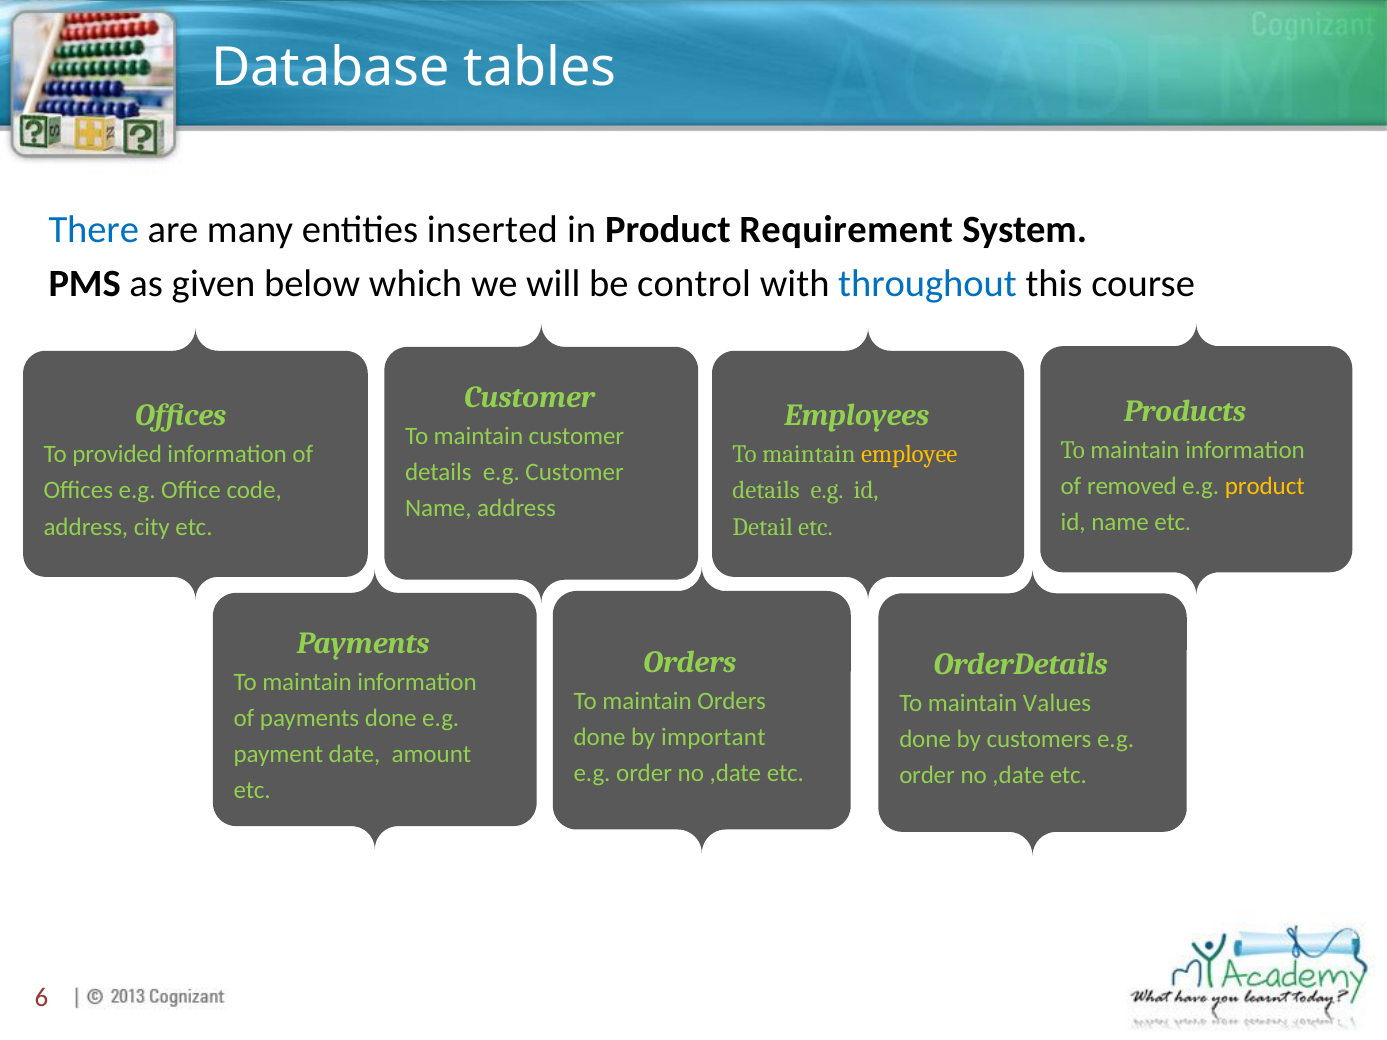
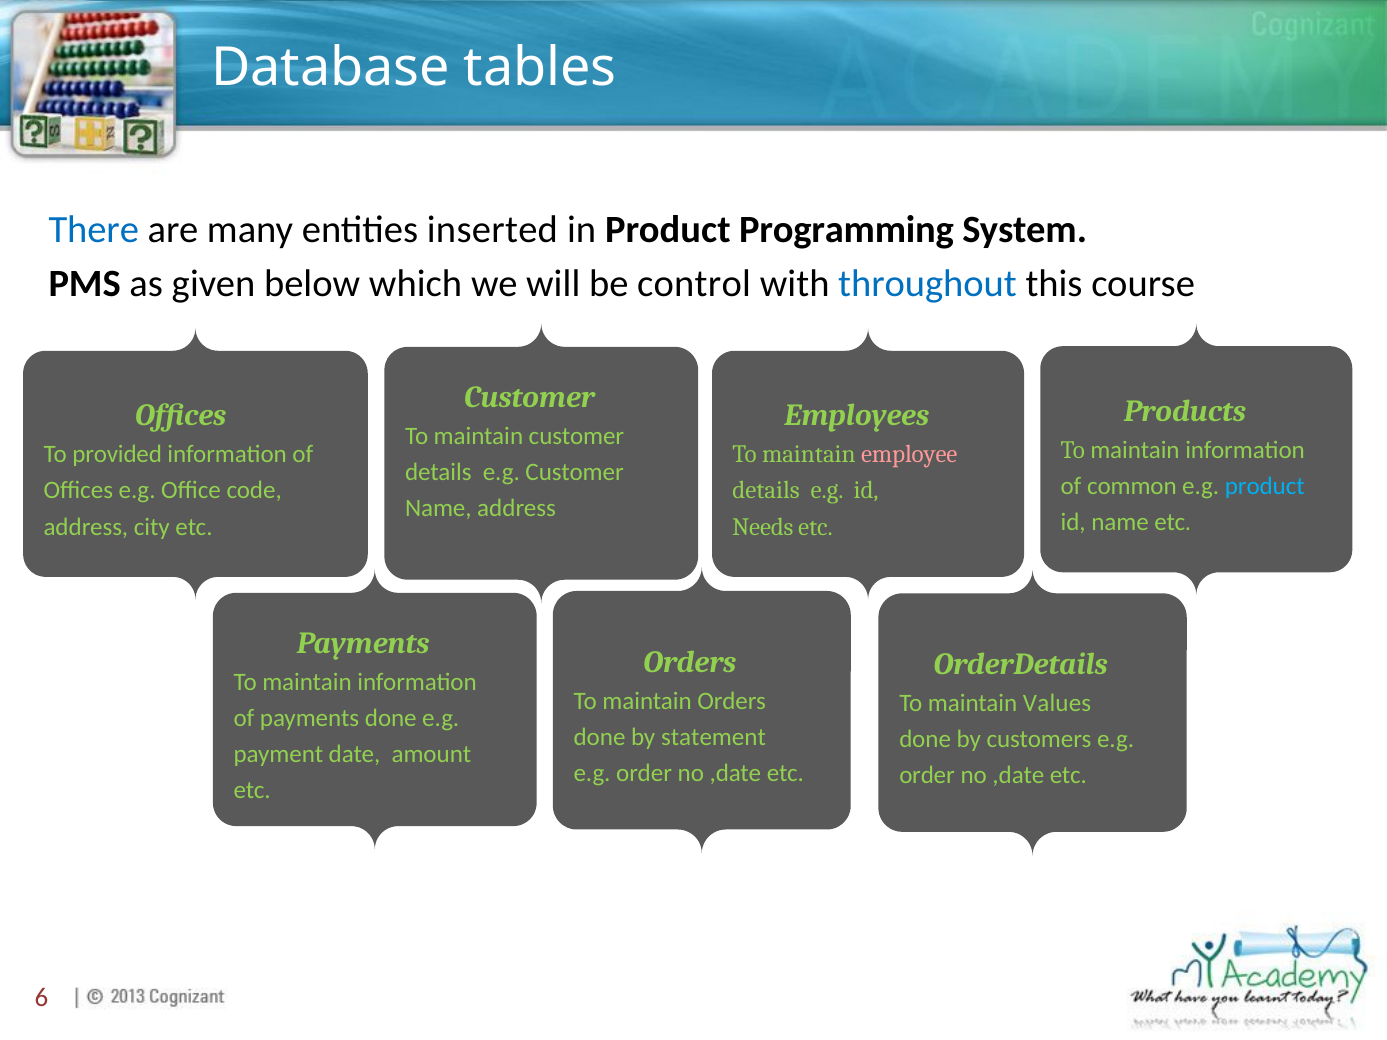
Requirement: Requirement -> Programming (847, 230)
employee colour: yellow -> pink (909, 455)
removed: removed -> common (1132, 486)
product colour: yellow -> light blue (1265, 486)
Detail: Detail -> Needs (763, 527)
important: important -> statement (713, 737)
